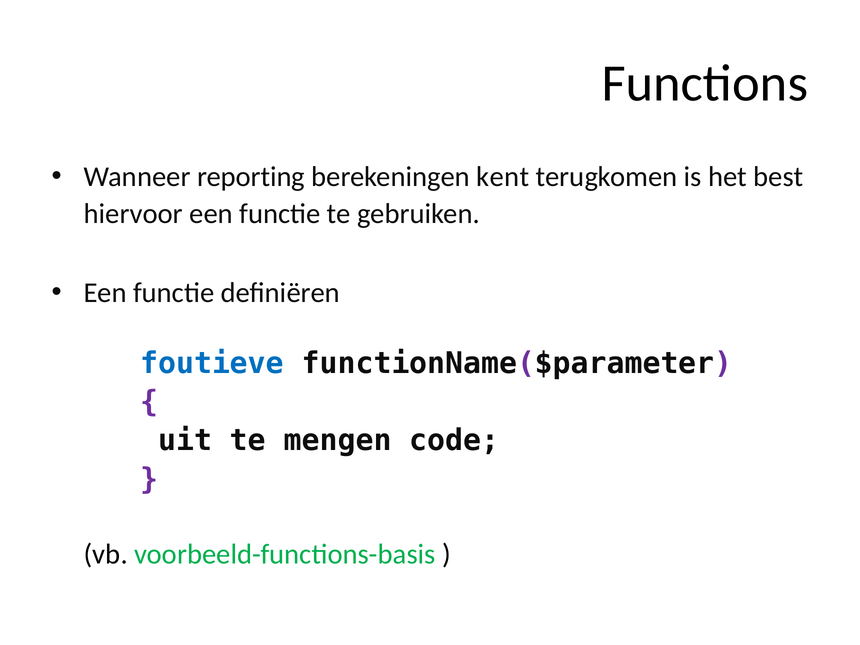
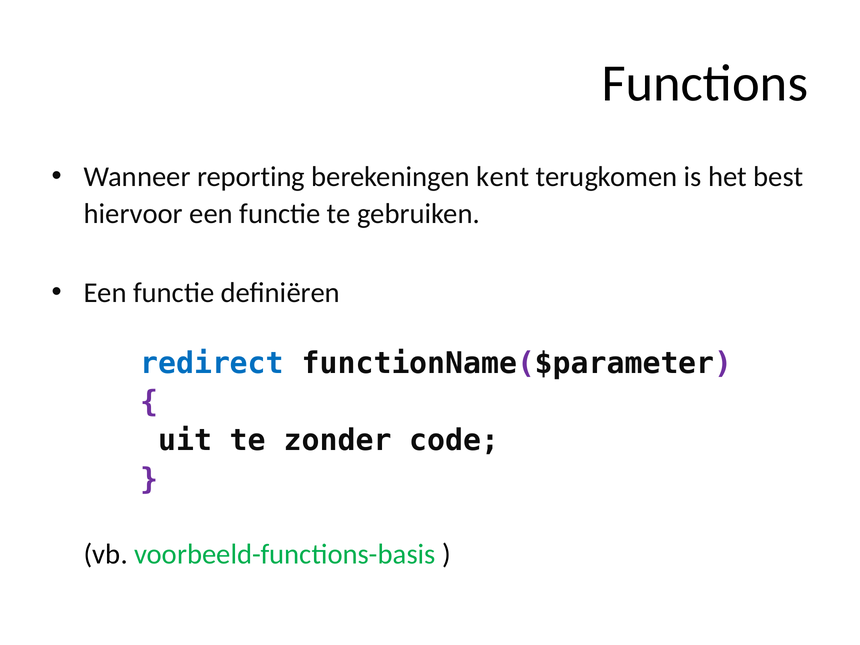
foutieve: foutieve -> redirect (212, 363)
mengen: mengen -> zonder (338, 441)
